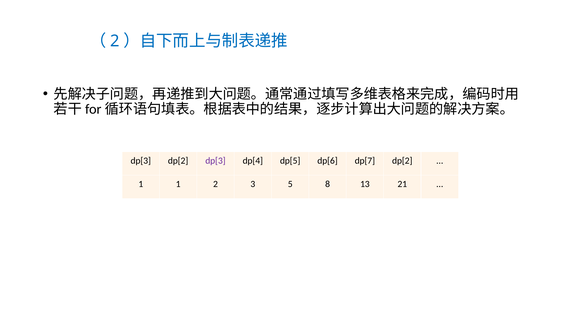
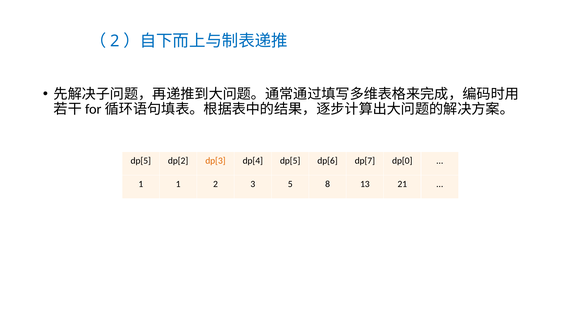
dp[3: dp[3 -> dp[5 (141, 161)
dp[3 colour: purple -> orange (215, 161)
dp[7 dp[2: dp[2 -> dp[0 (402, 161)
